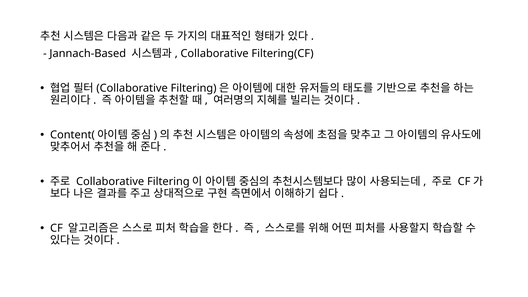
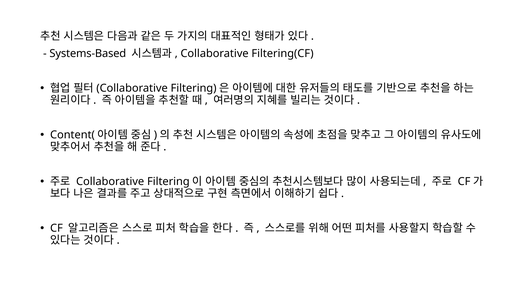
Jannach-Based: Jannach-Based -> Systems-Based (88, 53)
